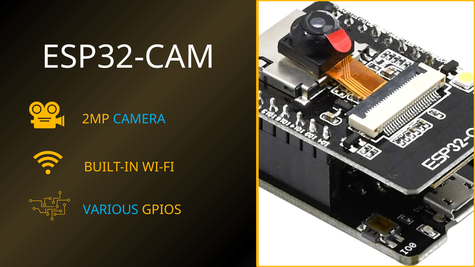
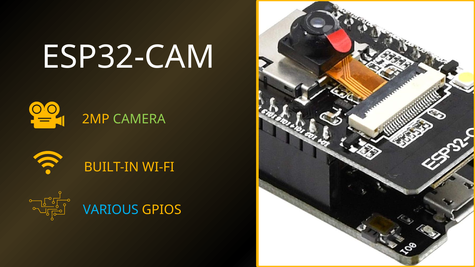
CAMERA colour: light blue -> light green (139, 119)
